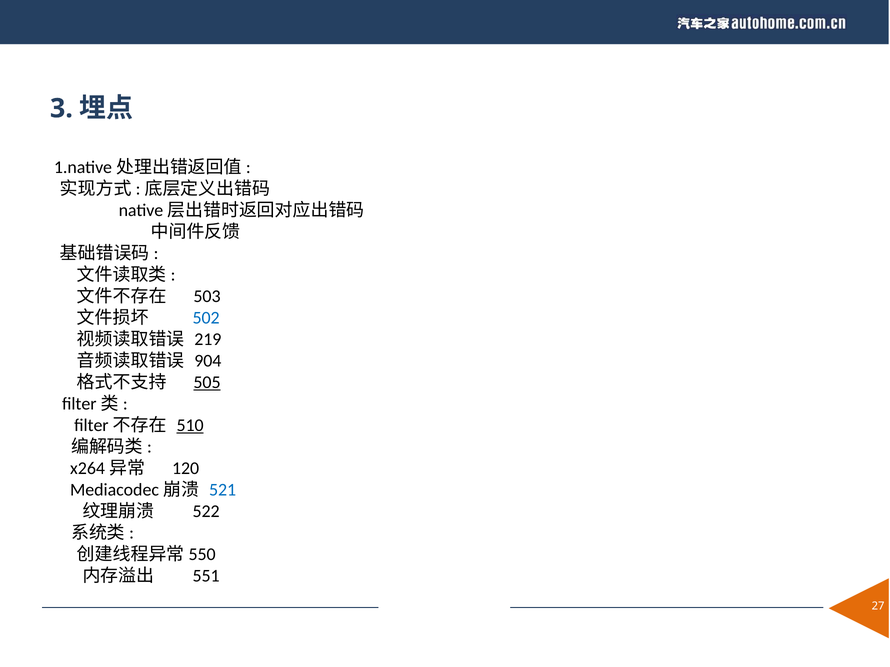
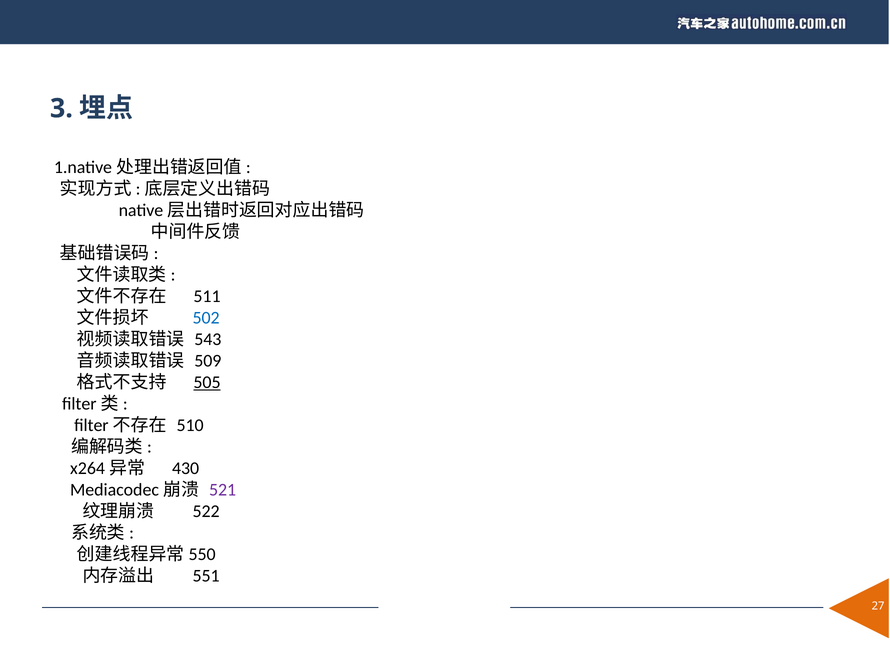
503: 503 -> 511 (207, 297)
219: 219 -> 543 (208, 340)
904: 904 -> 509 (208, 361)
510 underline: present -> none (190, 426)
120: 120 -> 430 (186, 469)
521 colour: blue -> purple (223, 490)
